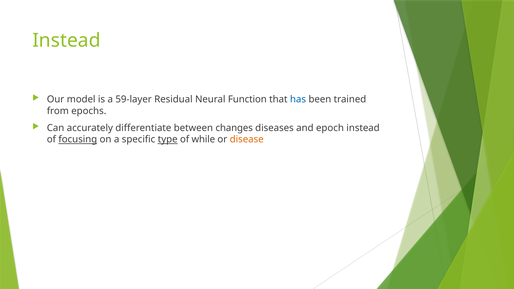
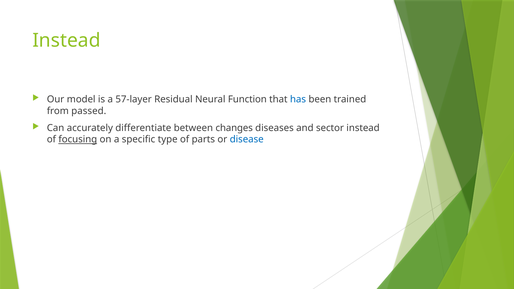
59-layer: 59-layer -> 57-layer (134, 99)
epochs: epochs -> passed (89, 111)
epoch: epoch -> sector (330, 128)
type underline: present -> none (168, 140)
while: while -> parts (203, 140)
disease colour: orange -> blue (247, 140)
